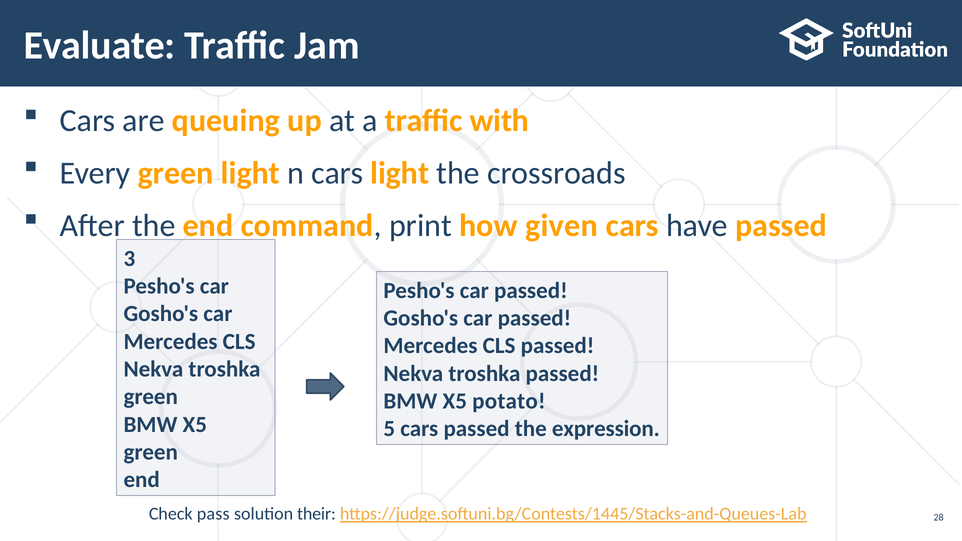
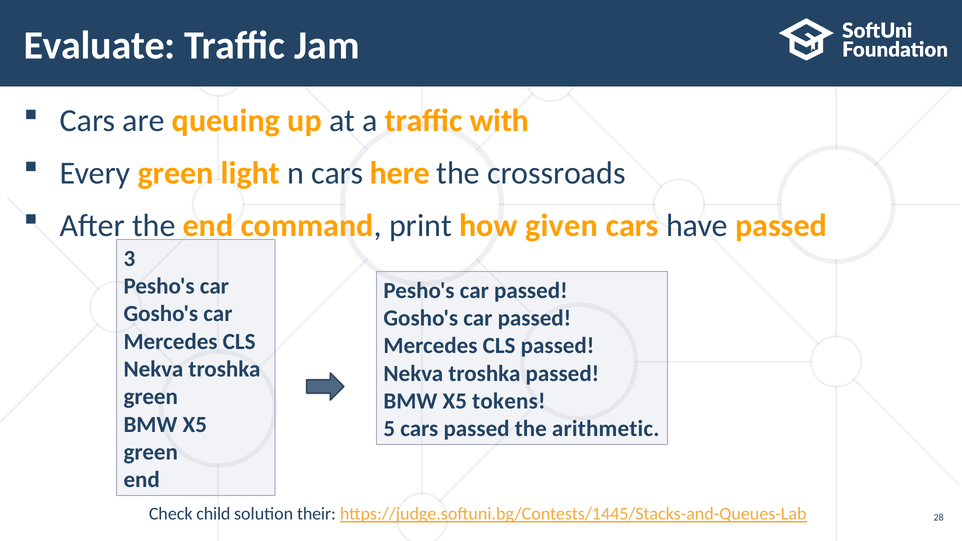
cars light: light -> here (400, 173)
potato: potato -> tokens (509, 401)
expression: expression -> arithmetic (606, 429)
pass: pass -> child (213, 514)
